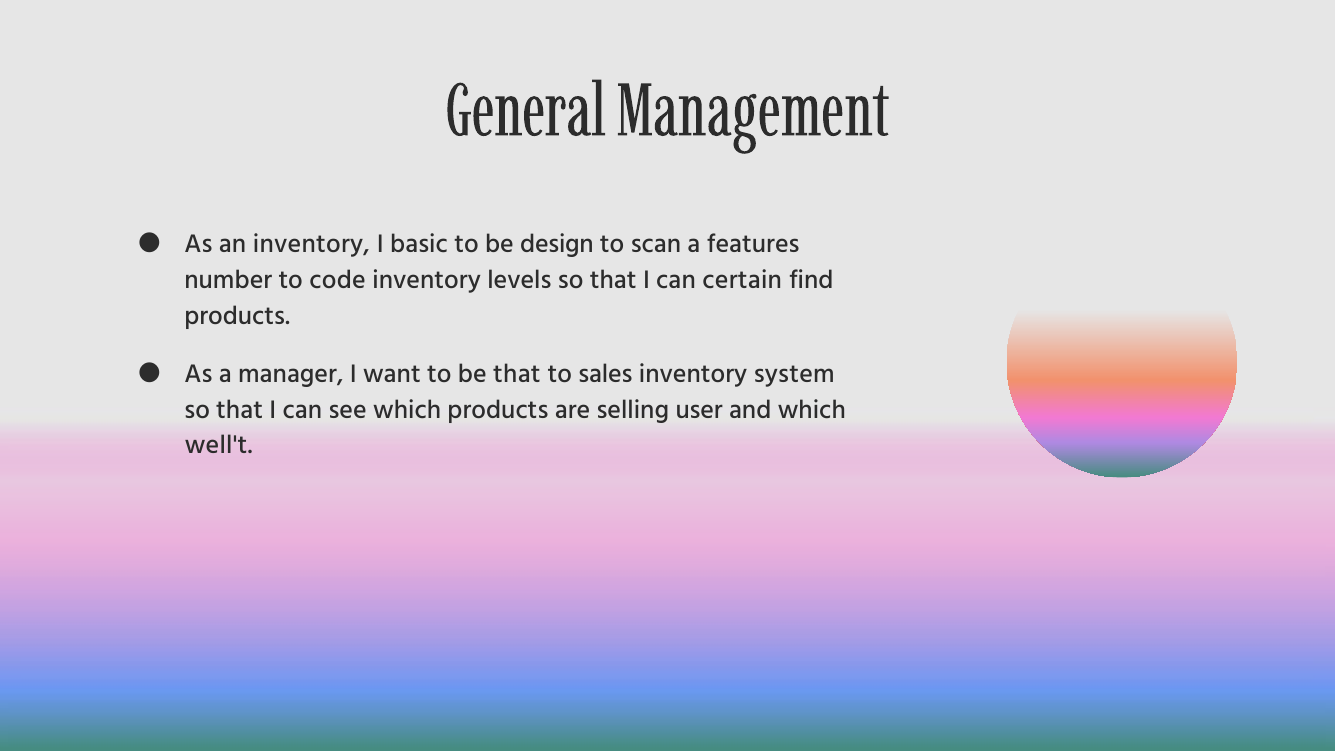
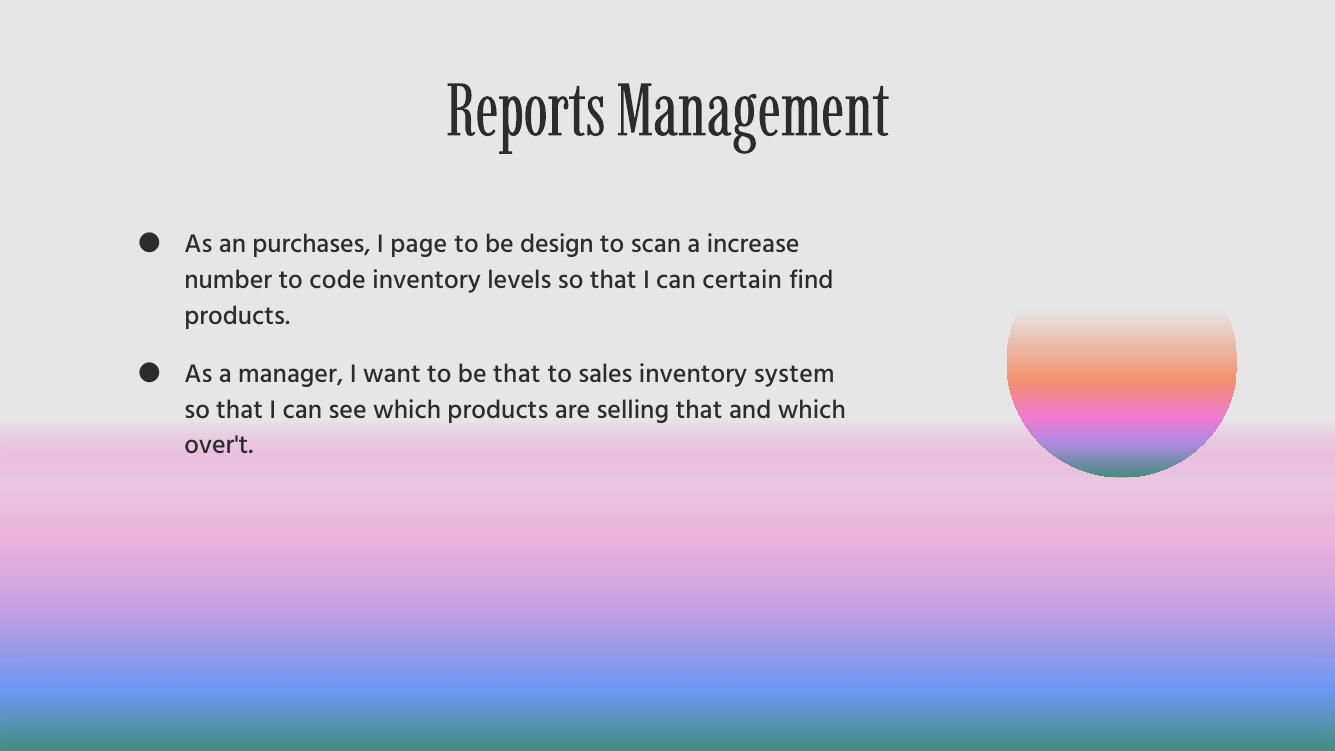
General: General -> Reports (526, 111)
an inventory: inventory -> purchases (312, 244)
basic: basic -> page (419, 244)
features: features -> increase (753, 244)
selling user: user -> that (699, 410)
well't: well't -> over't (219, 445)
